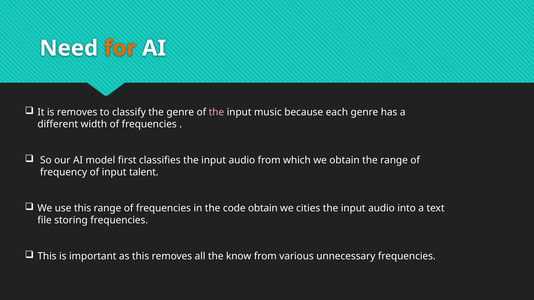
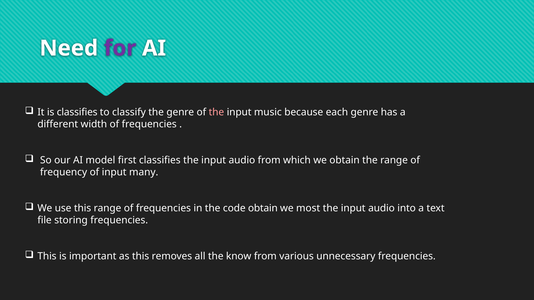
for colour: orange -> purple (120, 48)
is removes: removes -> classifies (77, 112)
talent: talent -> many (144, 173)
cities: cities -> most (308, 209)
